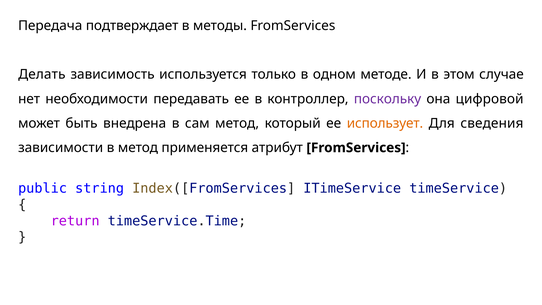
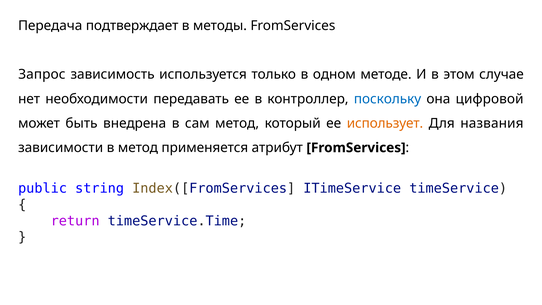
Делать: Делать -> Запрос (42, 74)
поскольку colour: purple -> blue (388, 99)
сведения: сведения -> названия (492, 123)
